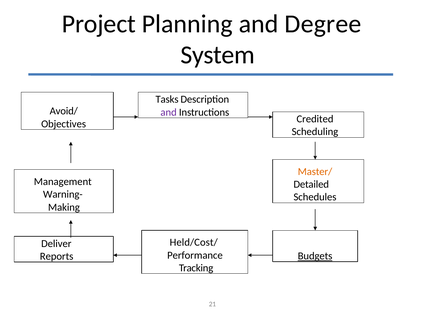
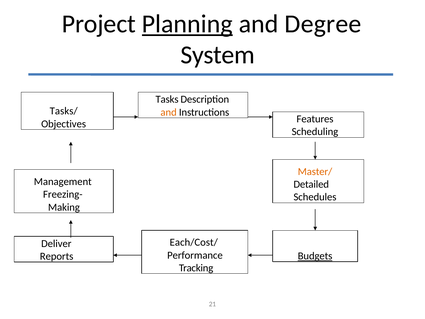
Planning underline: none -> present (187, 24)
Avoid/: Avoid/ -> Tasks/ (64, 111)
and colour: purple -> orange (169, 112)
Credited: Credited -> Features (315, 119)
Warning-: Warning- -> Freezing- (63, 194)
Held/Cost/: Held/Cost/ -> Each/Cost/ (194, 242)
